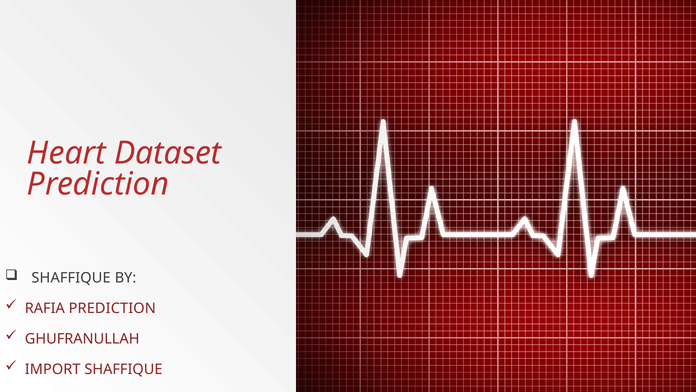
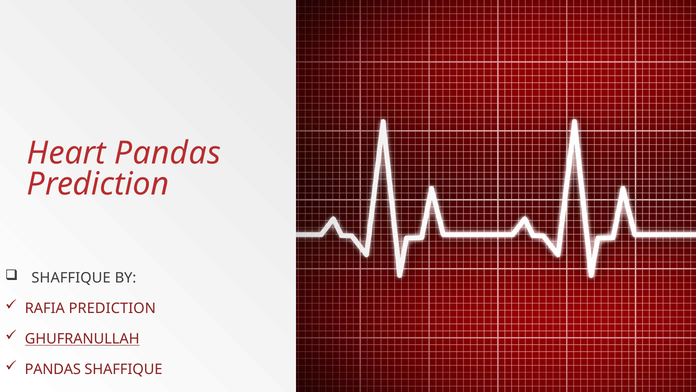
Heart Dataset: Dataset -> Pandas (168, 153)
GHUFRANULLAH underline: none -> present (82, 339)
IMPORT: IMPORT -> PANDAS (53, 369)
